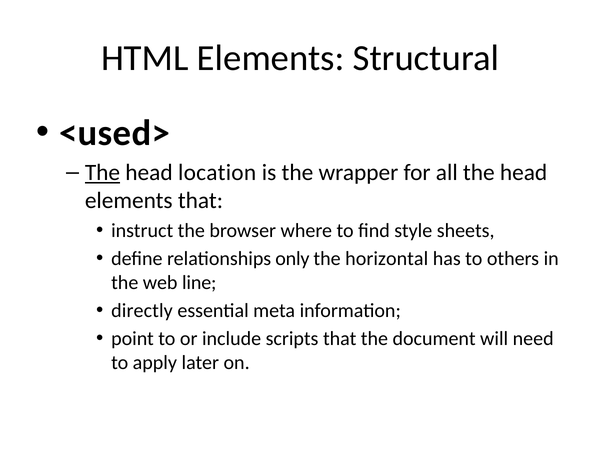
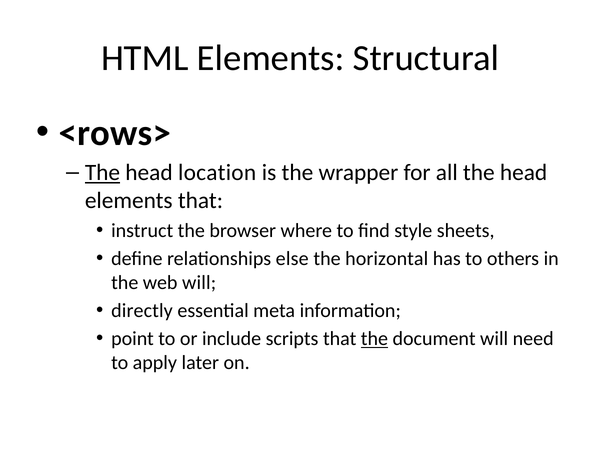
<used>: <used> -> <rows> (115, 133)
only: only -> else (292, 258)
web line: line -> will (199, 282)
the underline: none -> present (374, 339)
